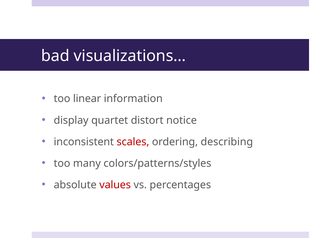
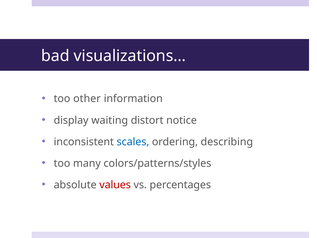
linear: linear -> other (87, 99)
quartet: quartet -> waiting (110, 120)
scales colour: red -> blue (133, 142)
